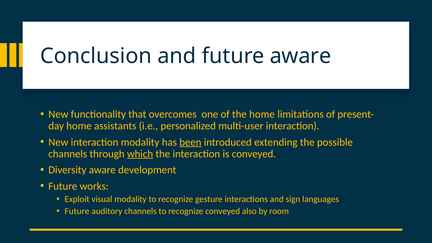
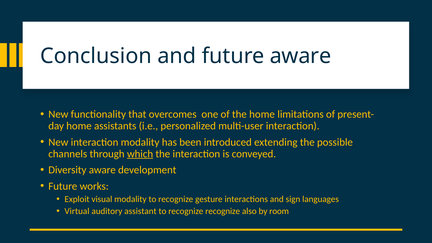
been underline: present -> none (190, 142)
Future: Future -> Virtual (77, 211)
auditory channels: channels -> assistant (140, 211)
recognize conveyed: conveyed -> recognize (223, 211)
